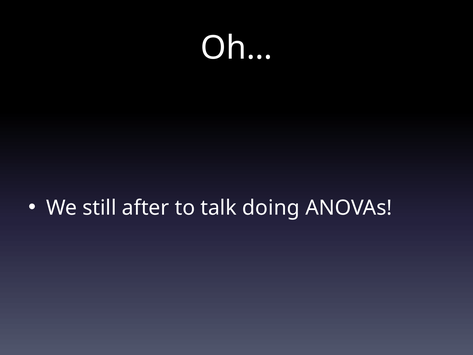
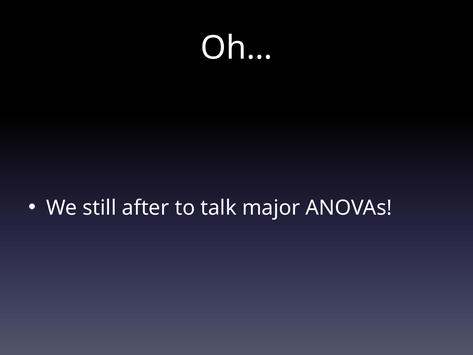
doing: doing -> major (271, 208)
